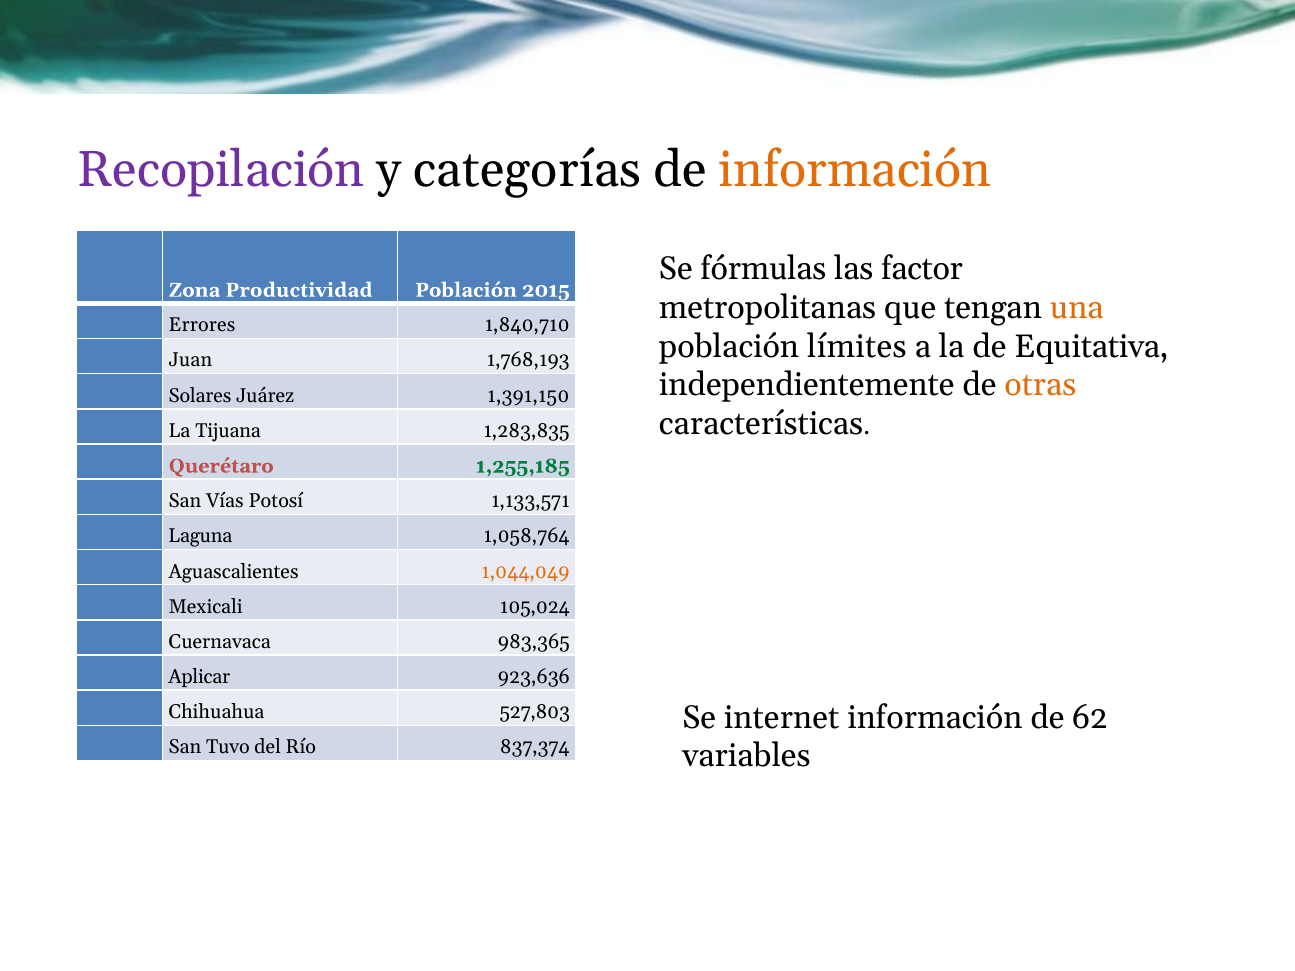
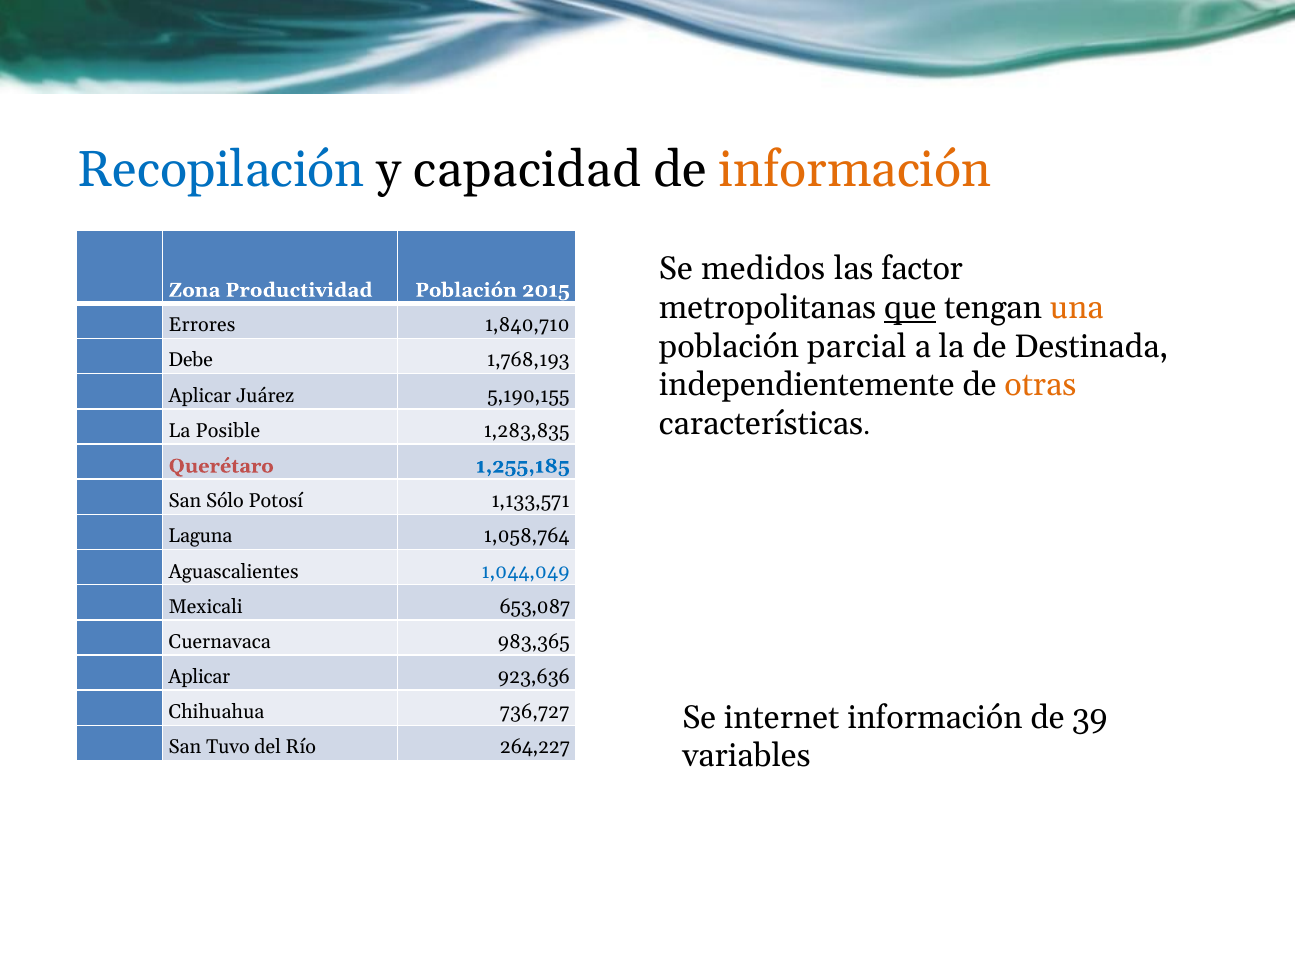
Recopilación colour: purple -> blue (221, 170)
categorías: categorías -> capacidad (527, 170)
fórmulas: fórmulas -> medidos (763, 269)
que underline: none -> present (910, 308)
límites: límites -> parcial (857, 347)
Equitativa: Equitativa -> Destinada (1091, 347)
Juan: Juan -> Debe (191, 361)
Solares: Solares -> Aplicar (200, 396)
1,391,150: 1,391,150 -> 5,190,155 (528, 396)
Tijuana: Tijuana -> Posible (228, 431)
1,255,185 colour: green -> blue (523, 466)
Vías: Vías -> Sólo (225, 501)
1,044,049 colour: orange -> blue (525, 572)
105,024: 105,024 -> 653,087 (535, 607)
527,803: 527,803 -> 736,727 (535, 712)
62: 62 -> 39 (1090, 718)
837,374: 837,374 -> 264,227 (535, 748)
